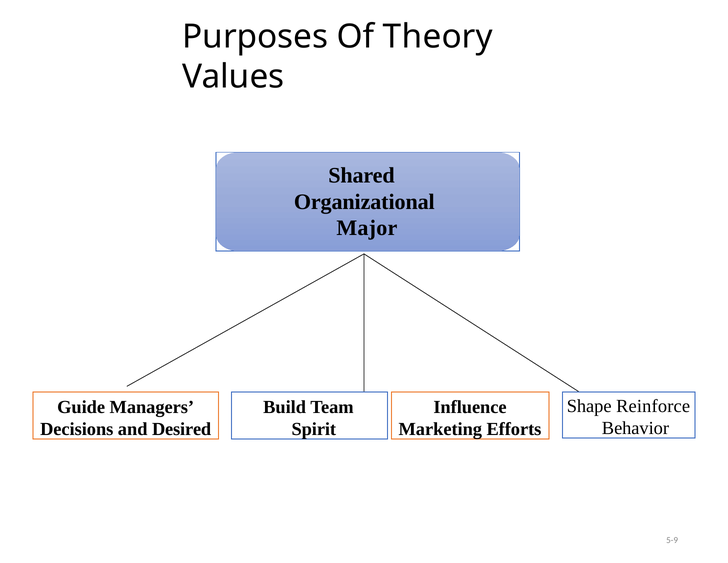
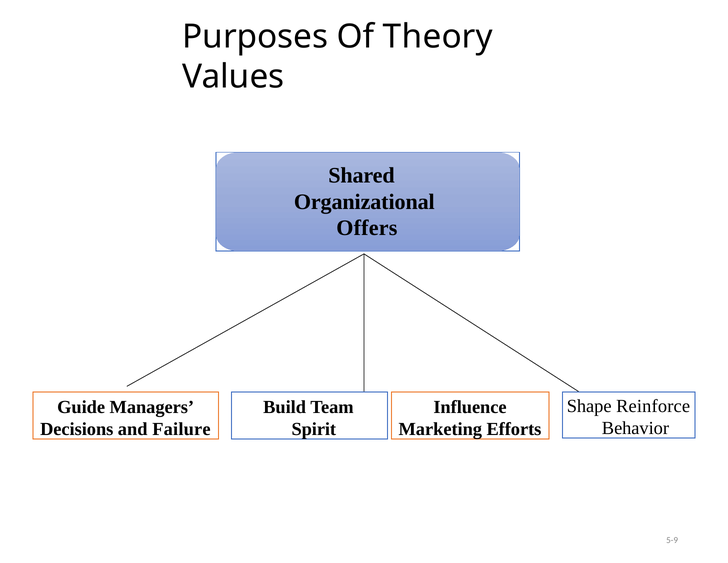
Major: Major -> Offers (367, 228)
Desired: Desired -> Failure (181, 429)
